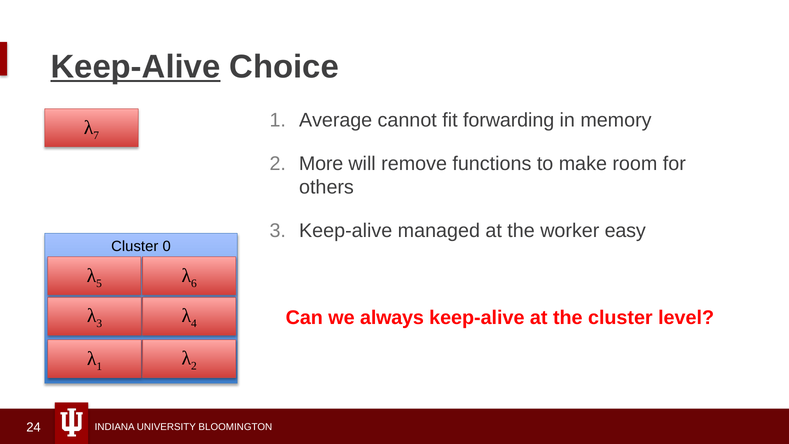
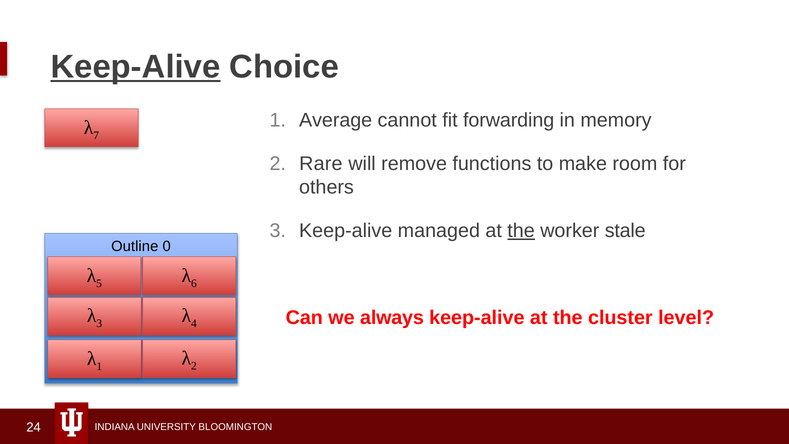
More: More -> Rare (321, 164)
the underline: none -> present (521, 231)
easy: easy -> stale (625, 231)
Cluster: Cluster -> Outline (135, 246)
